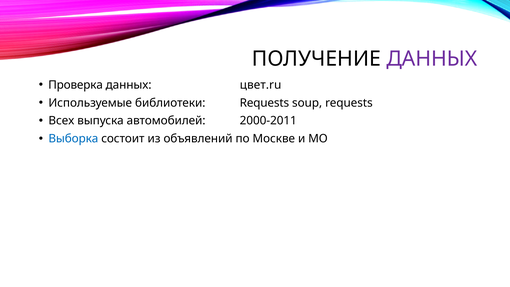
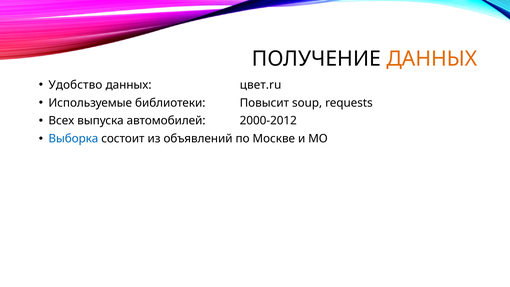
ДАННЫХ colour: purple -> orange (432, 59)
Проверка: Проверка -> Удобство (75, 85)
библиотеки Requests: Requests -> Повысит (264, 103)
2000-2011: 2000-2011 -> 2000-2012 (268, 121)
